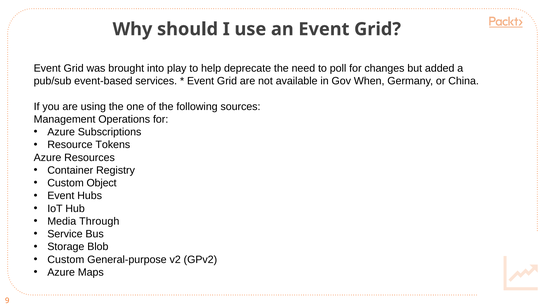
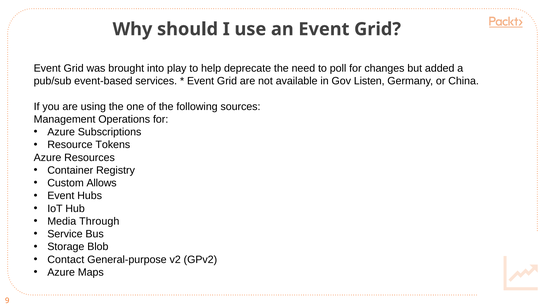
When: When -> Listen (369, 81)
Object: Object -> Allows (102, 183)
Custom: Custom -> Contact (66, 259)
